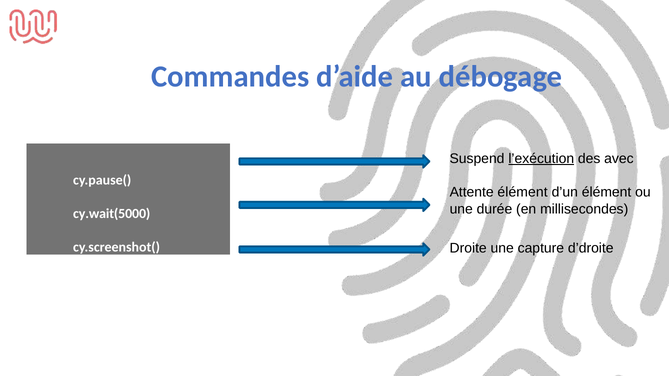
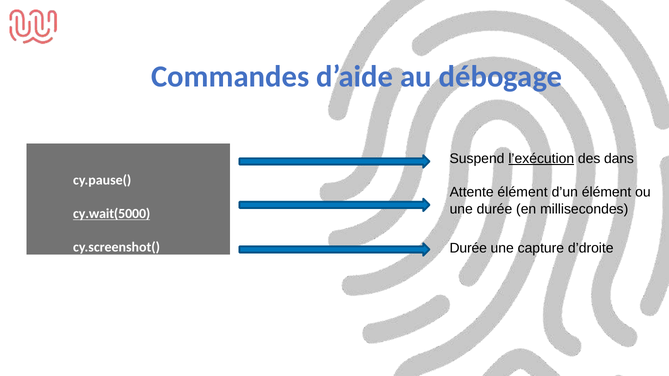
avec: avec -> dans (619, 159)
cy.wait(5000 underline: none -> present (112, 214)
Droite: Droite -> Durée (468, 248)
